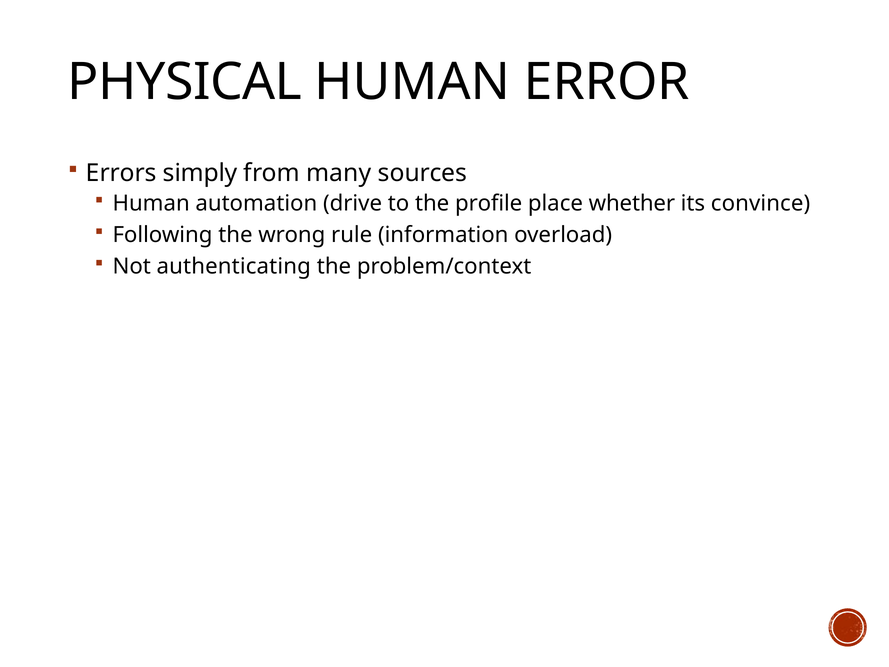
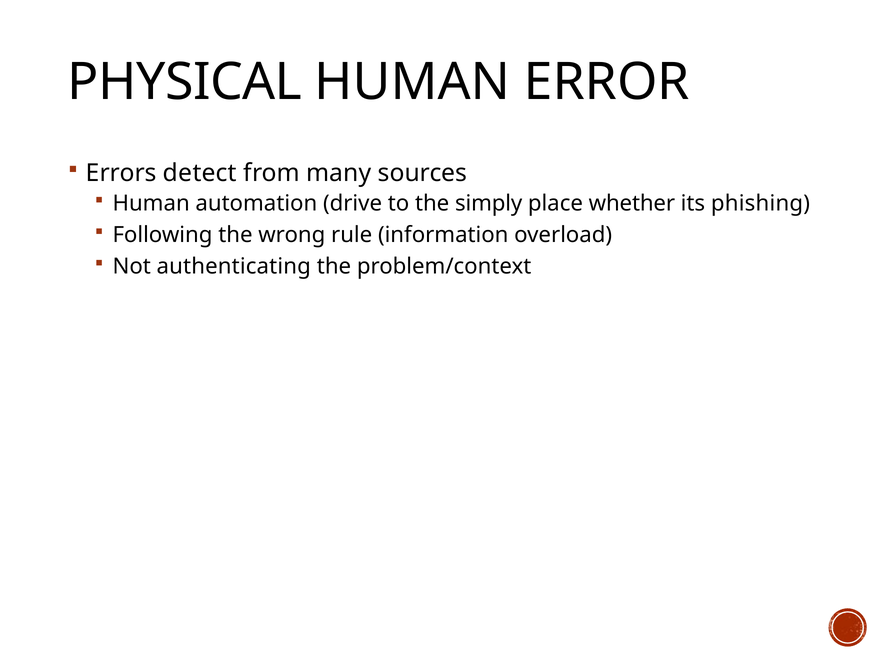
simply: simply -> detect (200, 173)
profile: profile -> simply (489, 204)
convince: convince -> phishing (760, 204)
